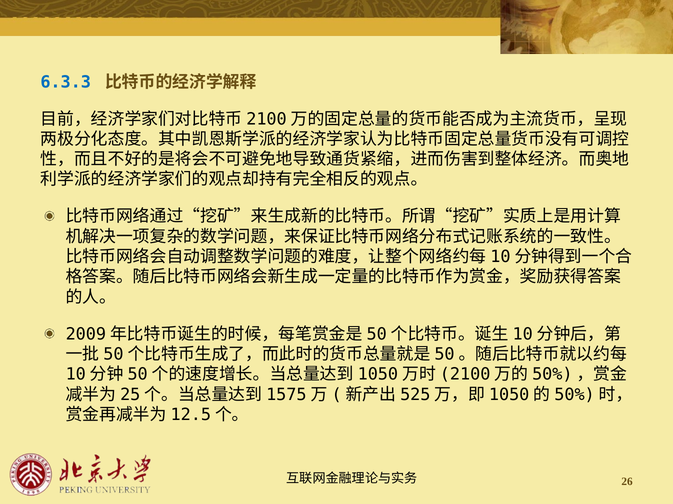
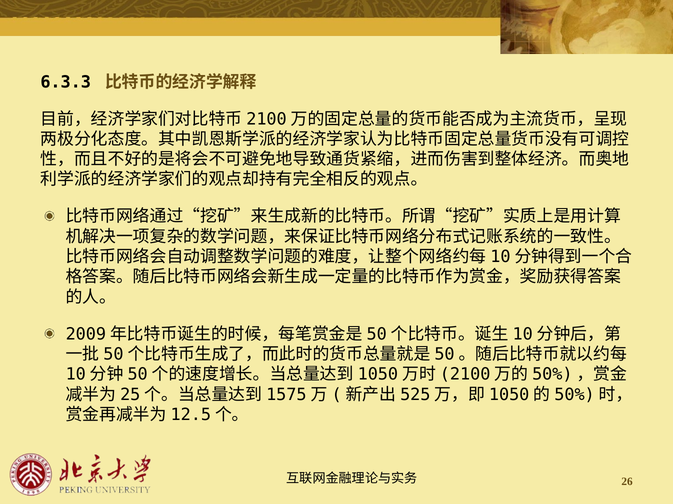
6.3.3 colour: blue -> black (66, 82)
